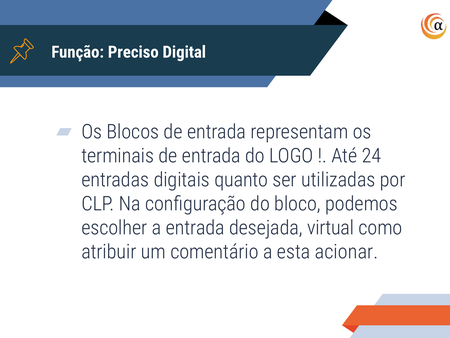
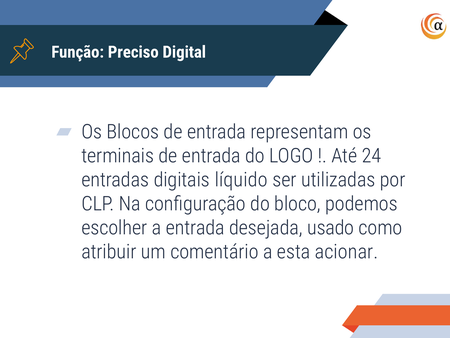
quanto: quanto -> líquido (241, 180)
virtual: virtual -> usado (331, 228)
